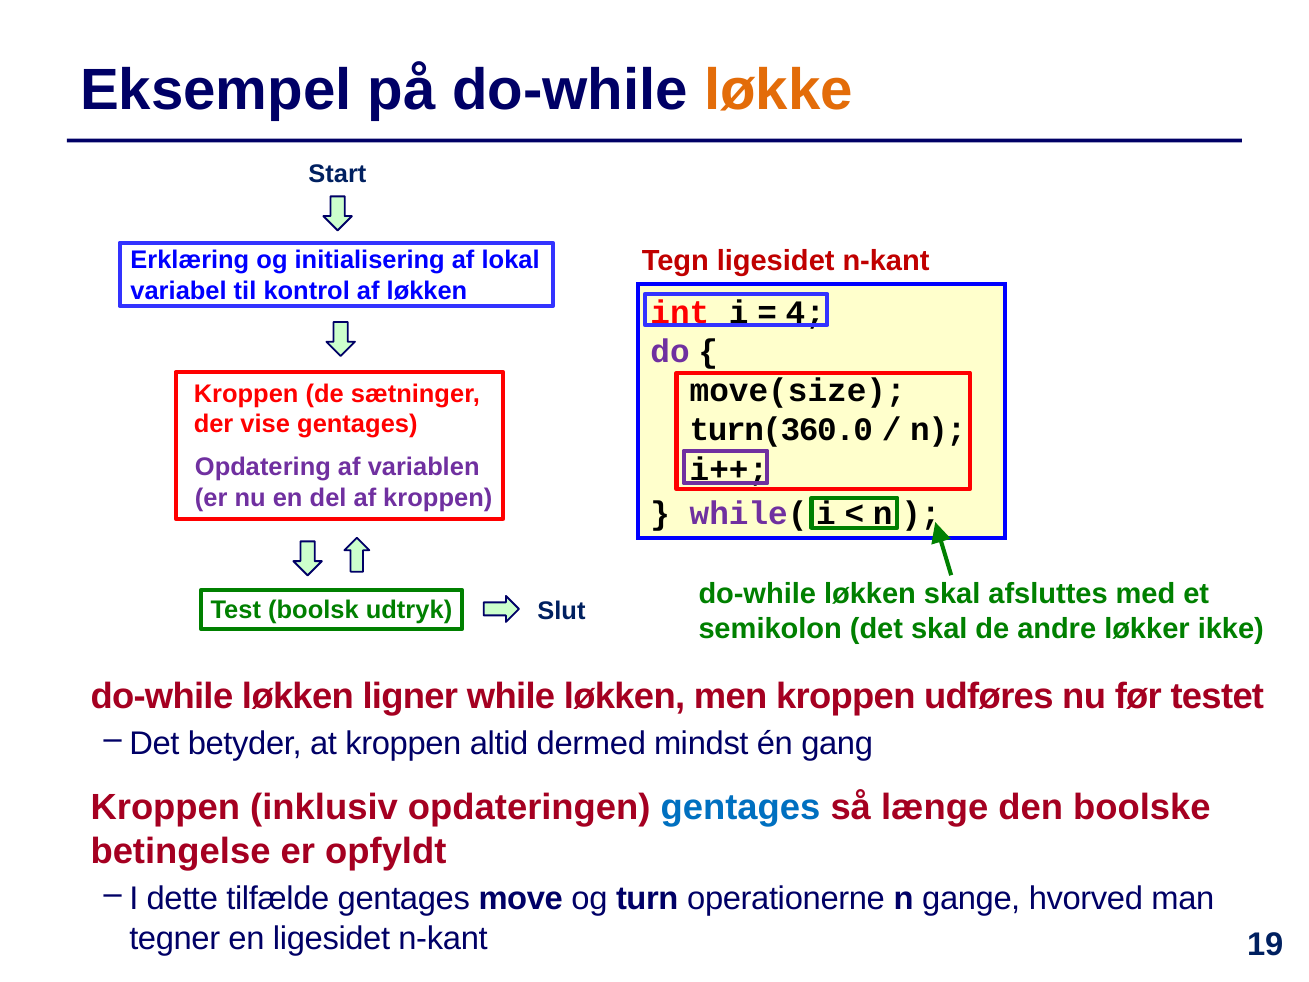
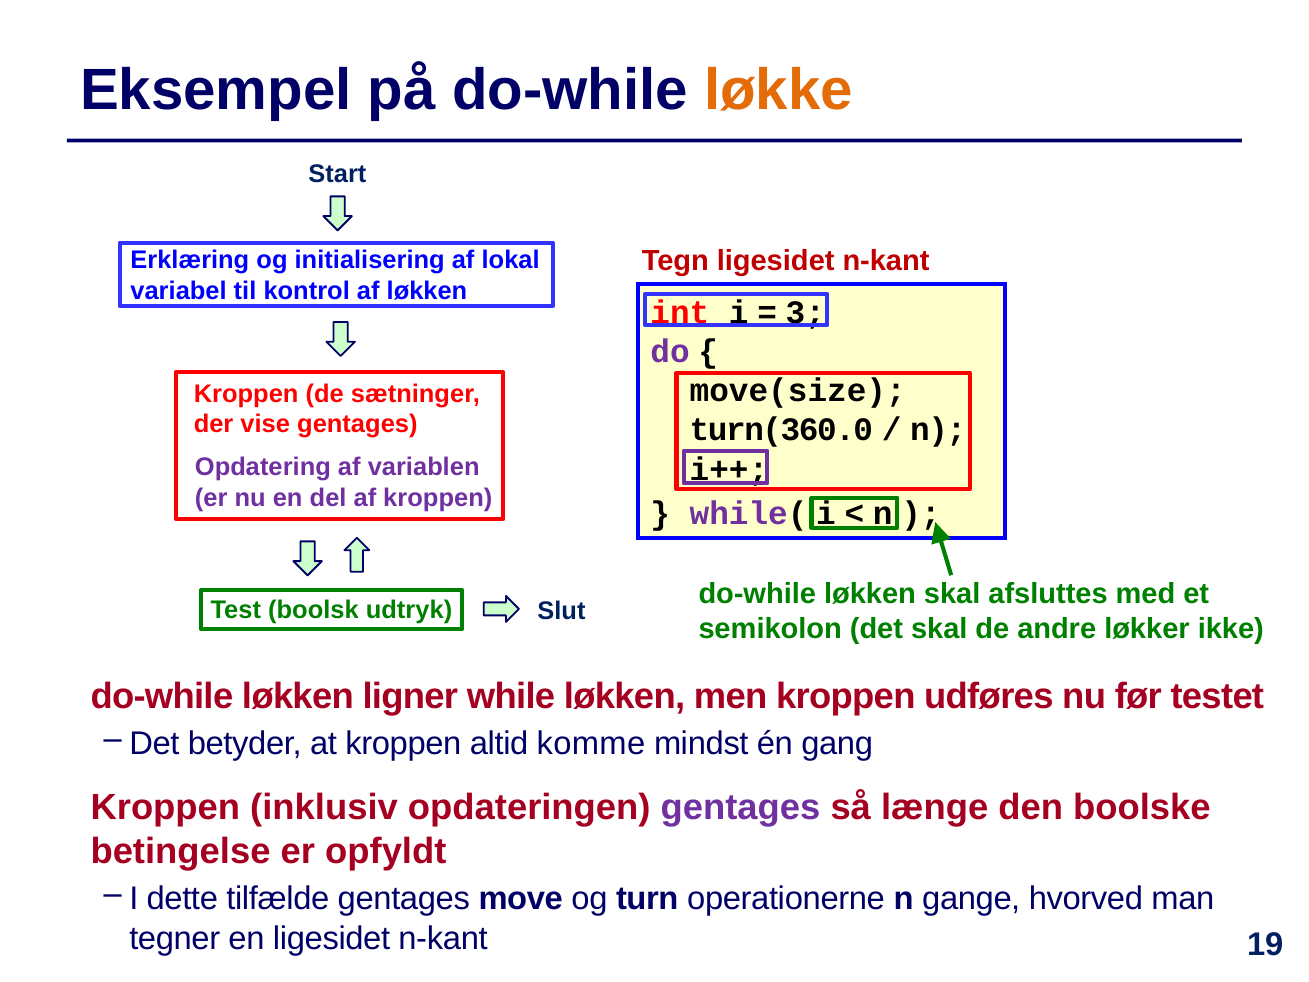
4: 4 -> 3 (805, 312)
dermed: dermed -> komme (591, 744)
gentages colour: blue -> purple (740, 807)
